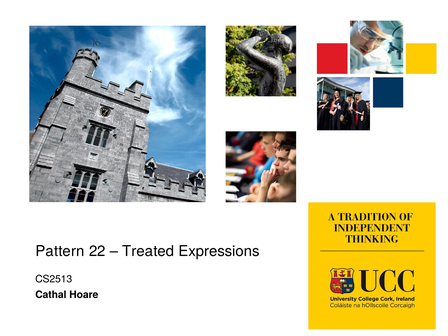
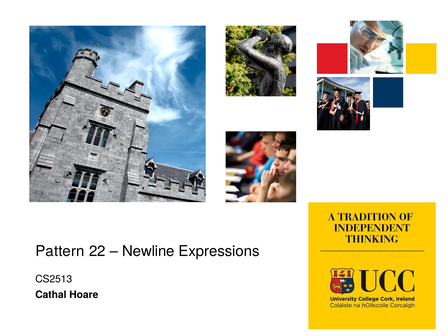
Treated: Treated -> Newline (148, 251)
